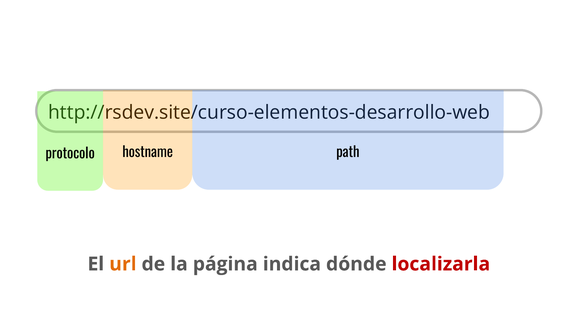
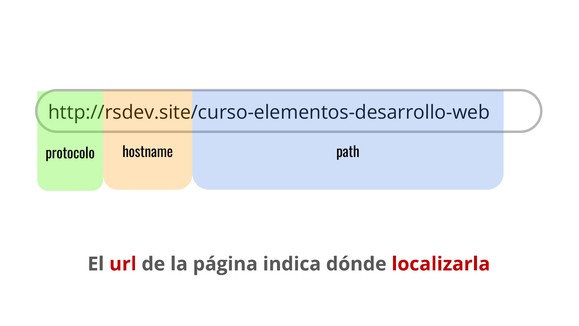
url colour: orange -> red (123, 264)
